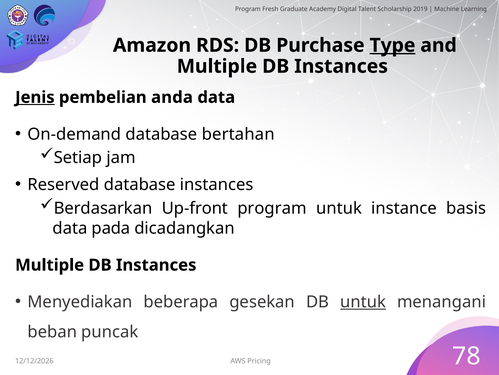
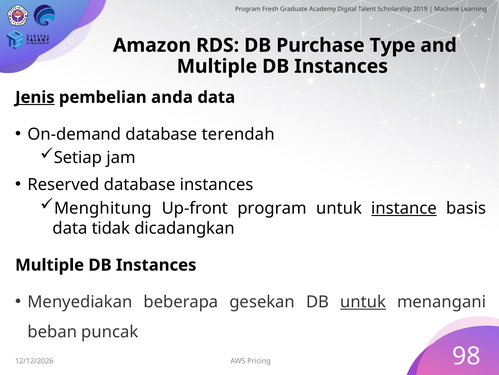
Type underline: present -> none (392, 45)
bertahan: bertahan -> terendah (238, 134)
Berdasarkan: Berdasarkan -> Menghitung (103, 208)
instance underline: none -> present (404, 208)
pada: pada -> tidak (111, 228)
78: 78 -> 98 (466, 356)
